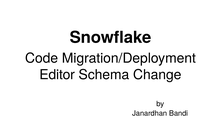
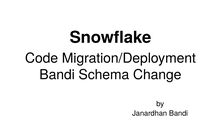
Editor: Editor -> Bandi (57, 75)
